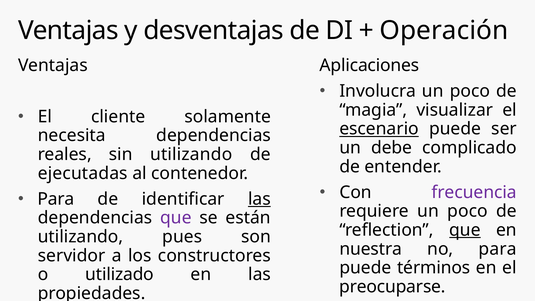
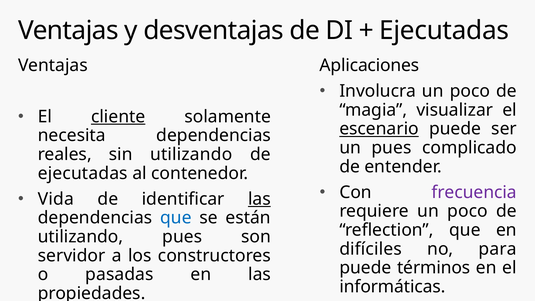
Operación: Operación -> Ejecutadas (444, 31)
cliente underline: none -> present (118, 117)
un debe: debe -> pues (391, 148)
Para: Para -> Vida (56, 199)
que colour: purple -> blue (176, 218)
que underline: present -> none (465, 230)
nuestra: nuestra -> difíciles (371, 249)
utilizado: utilizado -> pasadas (119, 274)
preocuparse: preocuparse -> informáticas (392, 287)
